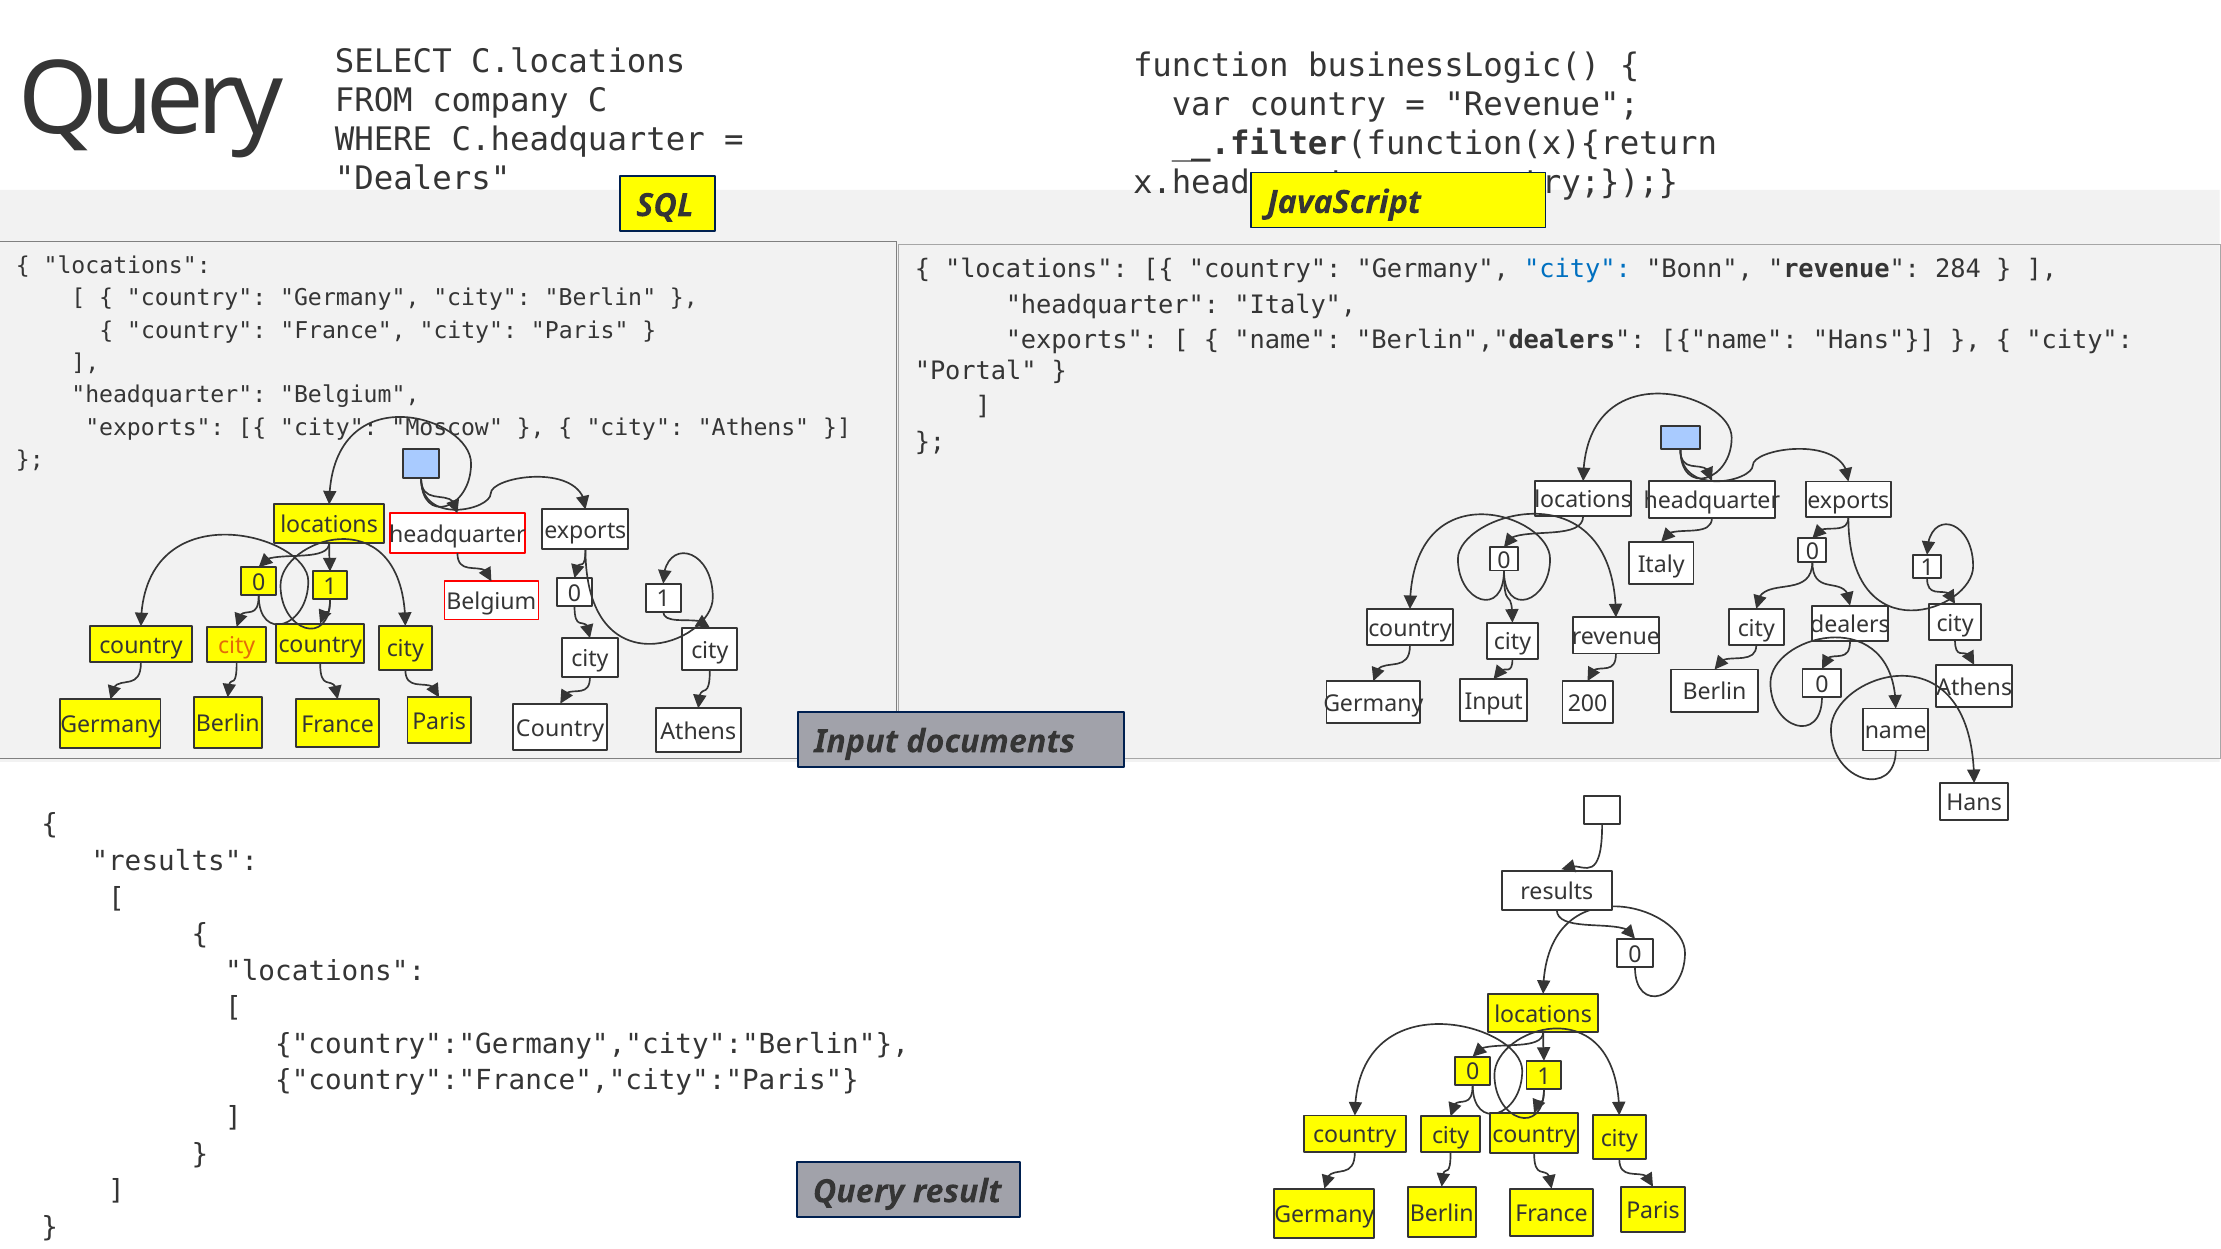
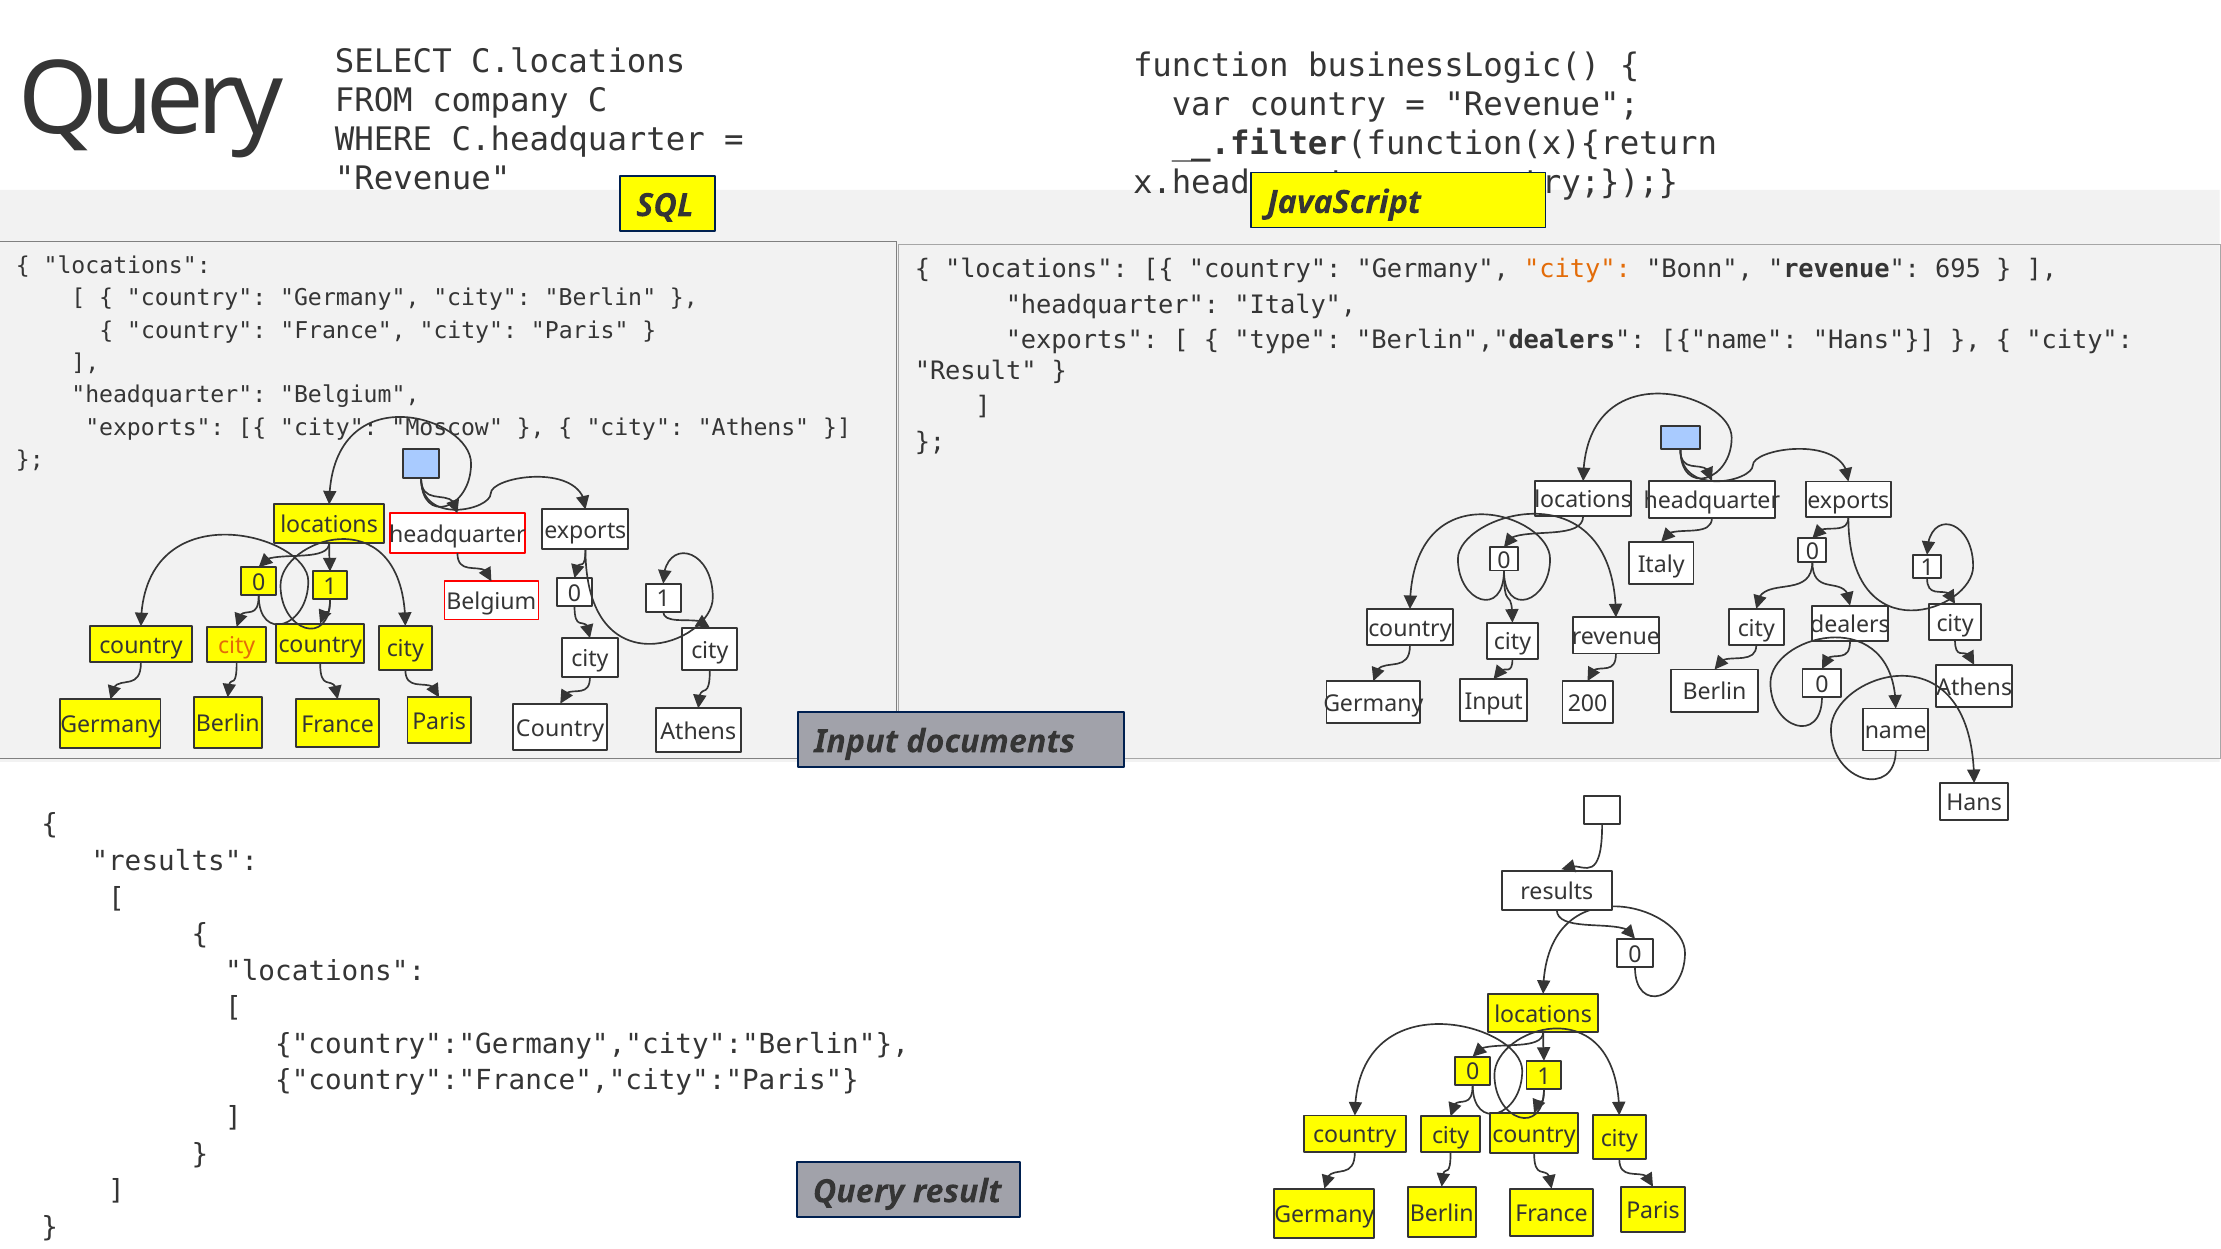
Dealers: Dealers -> Revenue (423, 178)
city colour: blue -> orange (1578, 269)
284: 284 -> 695 (1958, 269)
name: name -> type (1288, 341)
Portal: Portal -> Result (976, 371)
